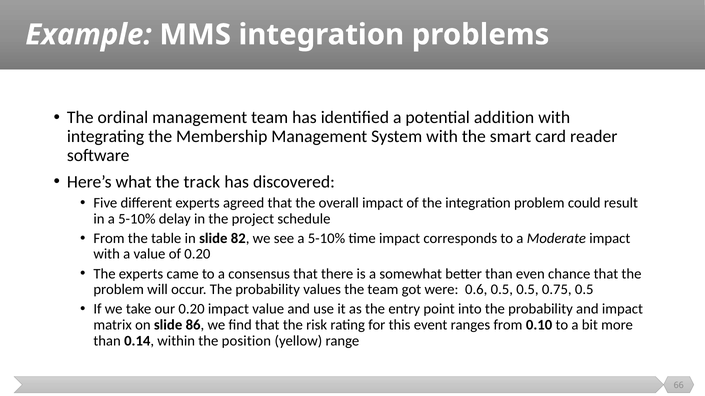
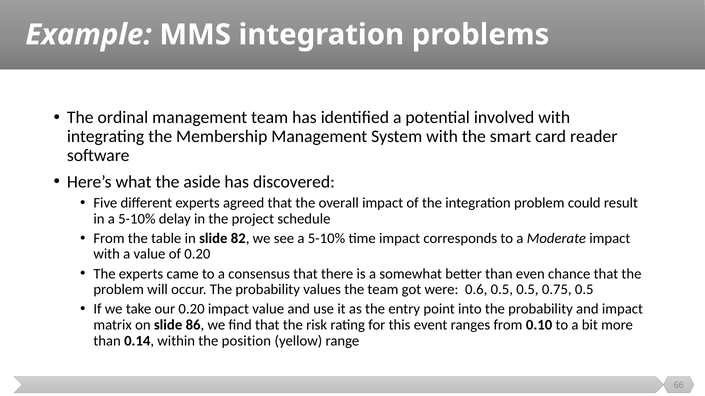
addition: addition -> involved (504, 118)
track: track -> aside (202, 182)
